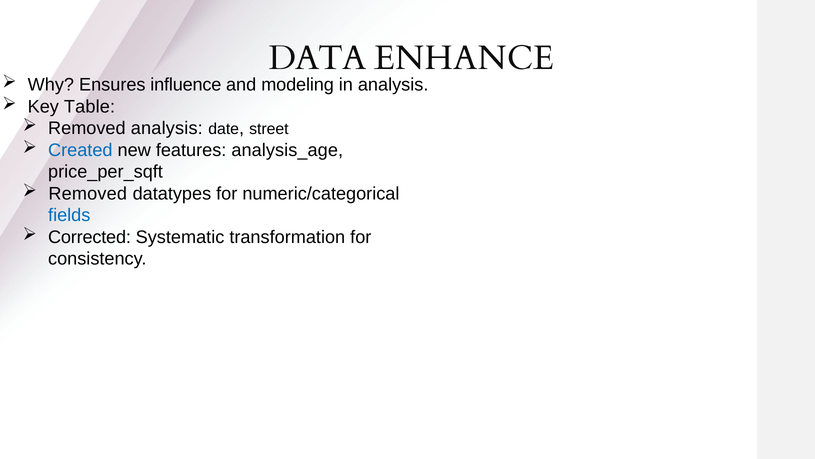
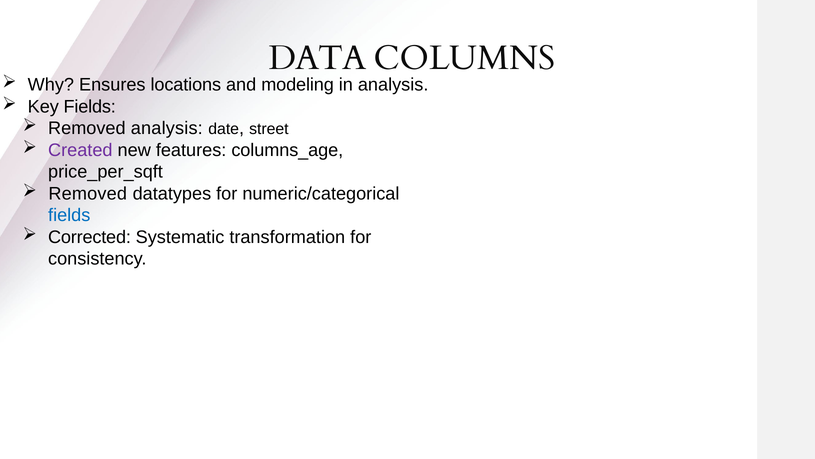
ENHANCE: ENHANCE -> COLUMNS (464, 58)
influence: influence -> locations (186, 85)
Key Table: Table -> Fields (90, 107)
Created colour: blue -> purple (80, 150)
analysis_age: analysis_age -> columns_age (287, 150)
